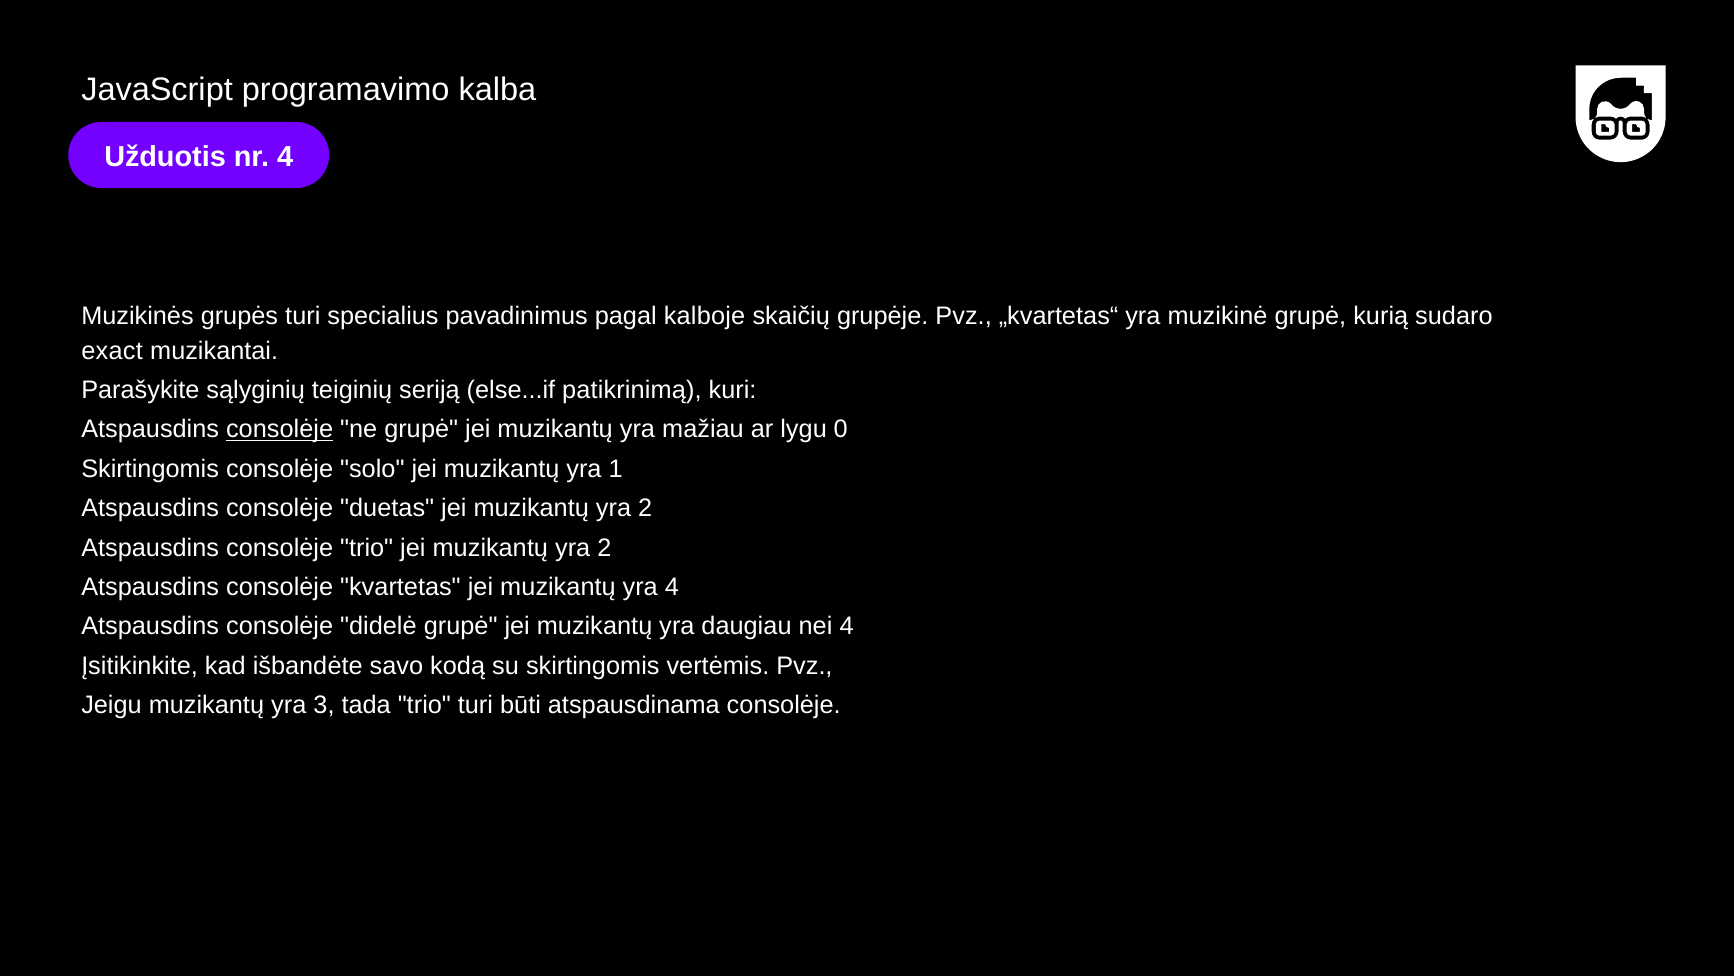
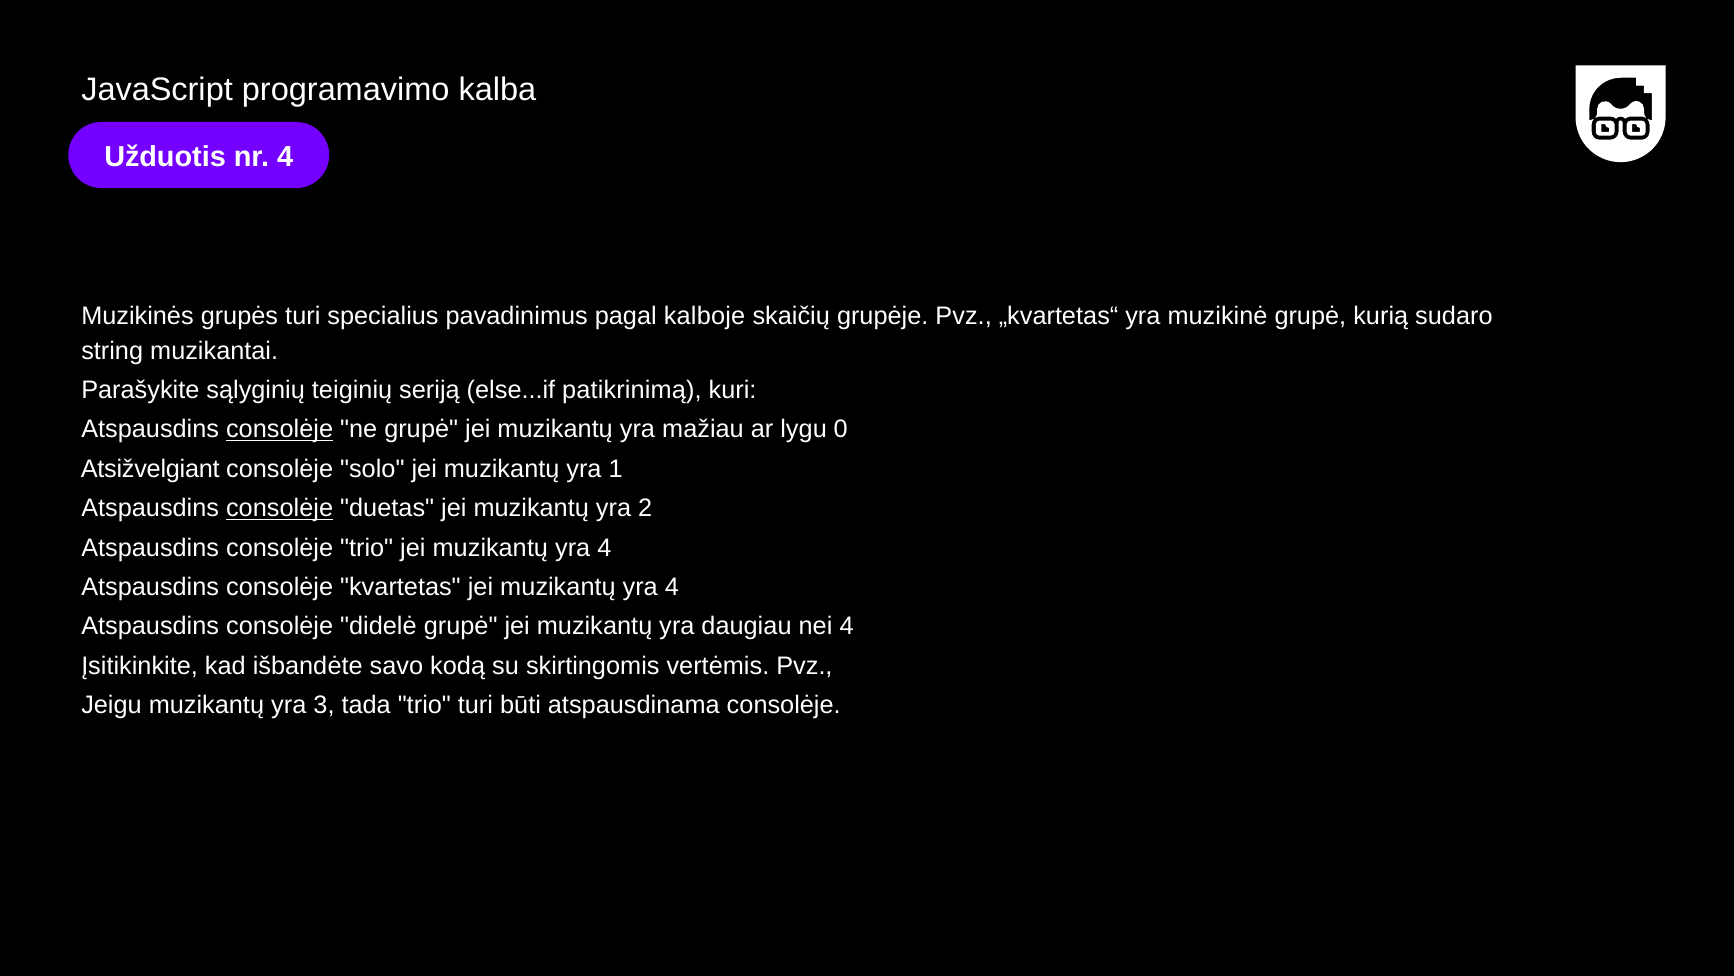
exact: exact -> string (112, 351)
Skirtingomis: Skirtingomis -> Atsižvelgiant (150, 469)
consolėje underline: none -> present (280, 508)
2: 2 -> 4 (604, 547)
